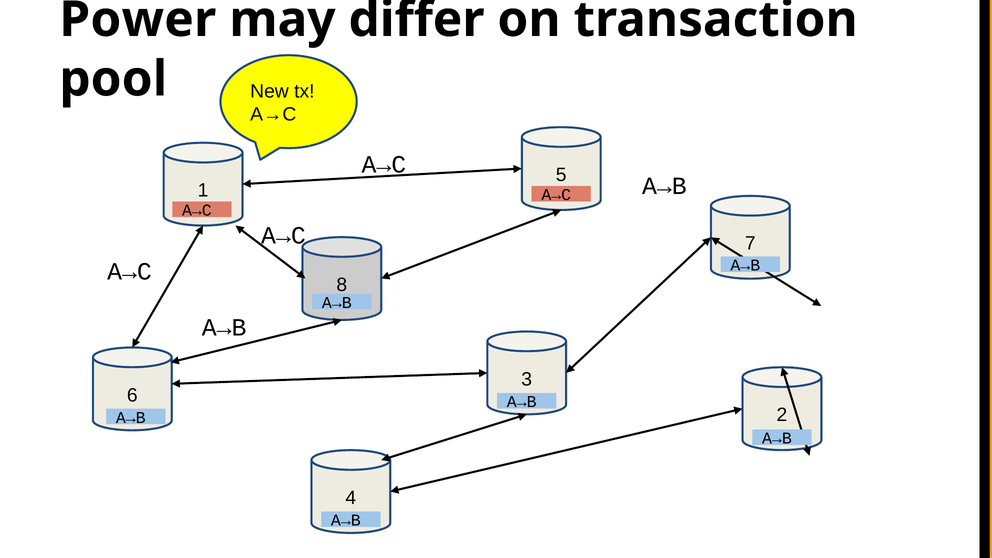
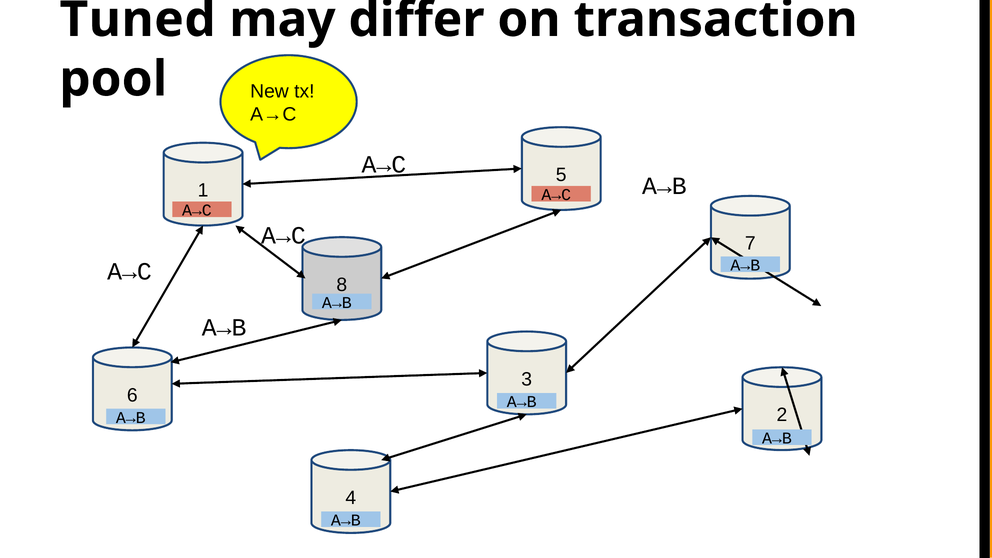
Power: Power -> Tuned (138, 20)
